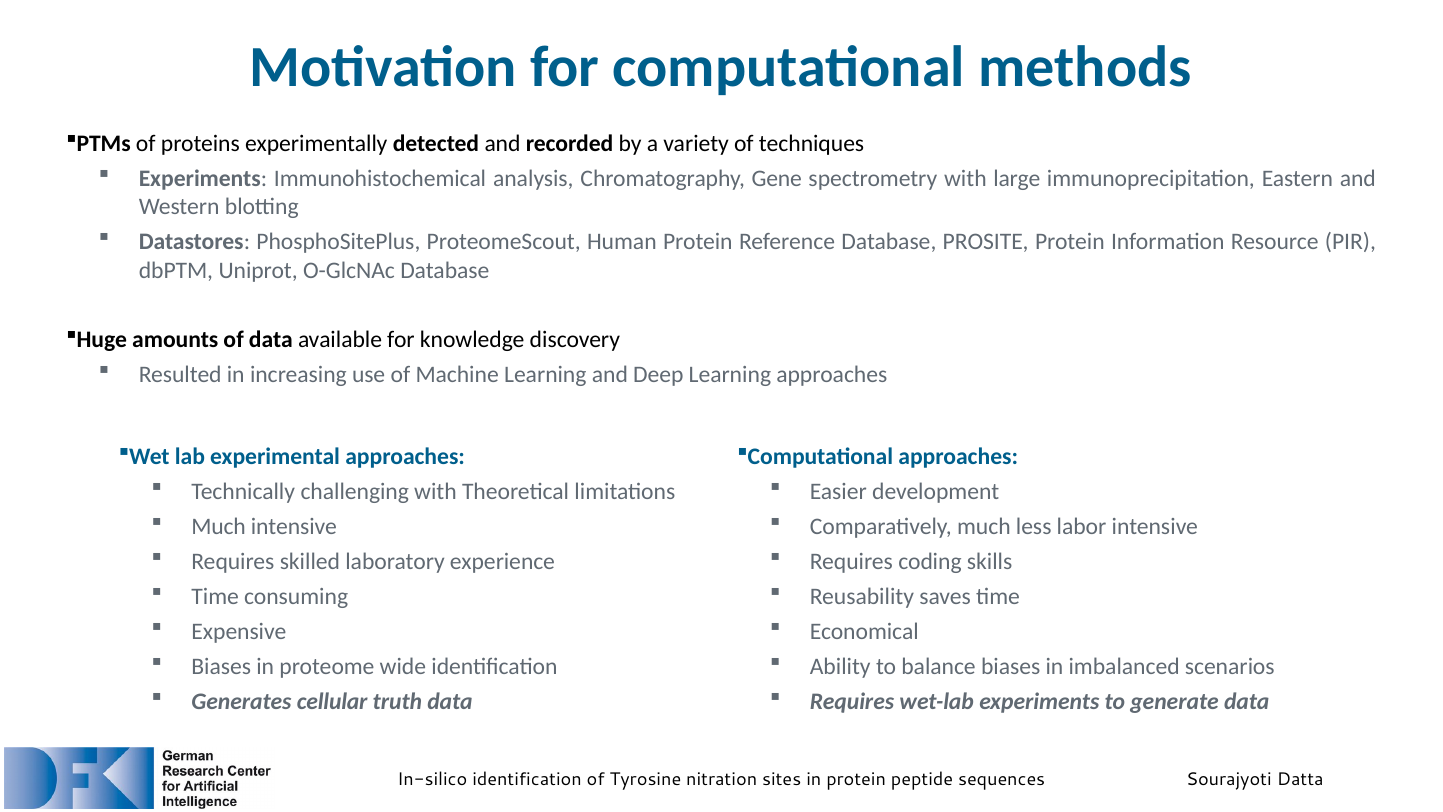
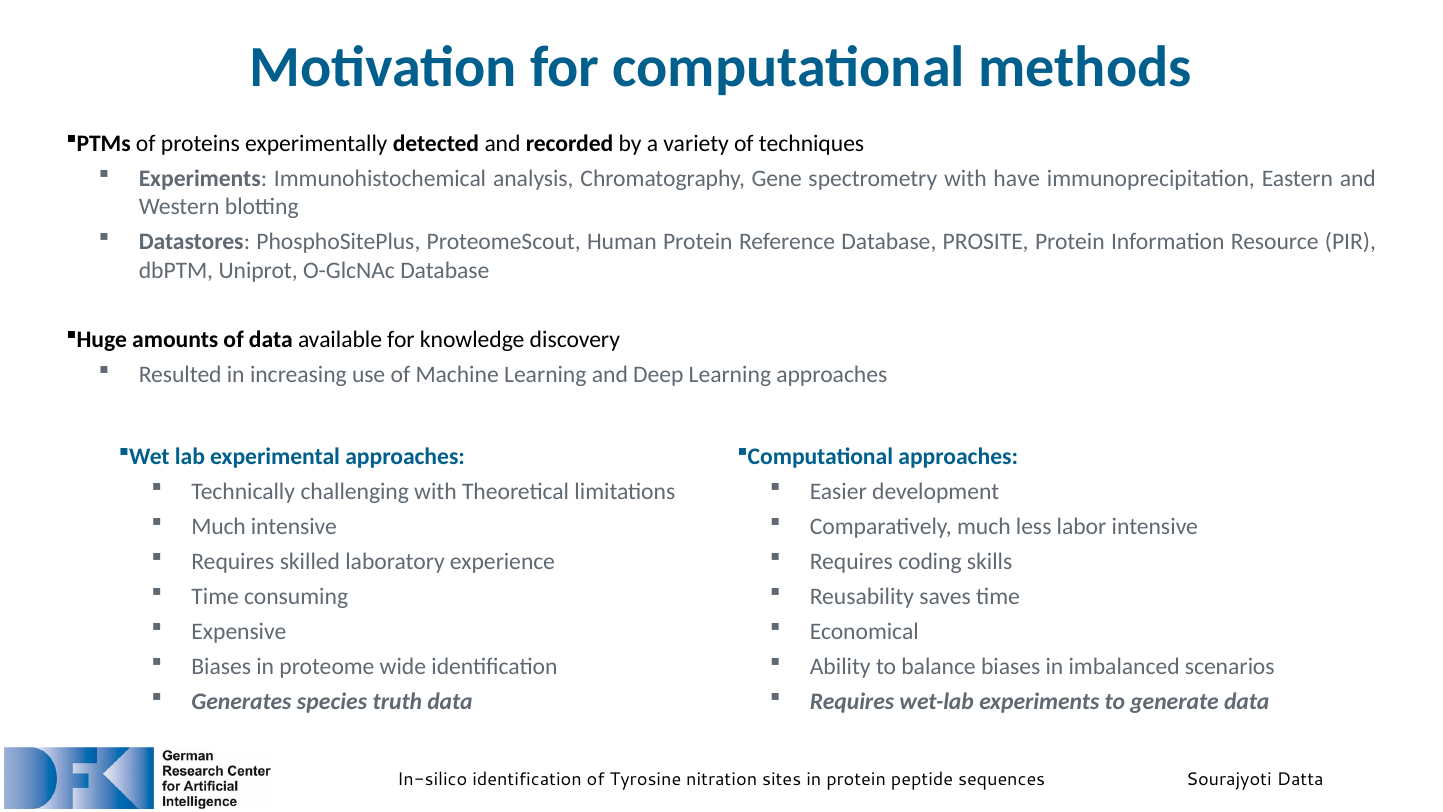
large: large -> have (1017, 178)
cellular: cellular -> species (332, 701)
